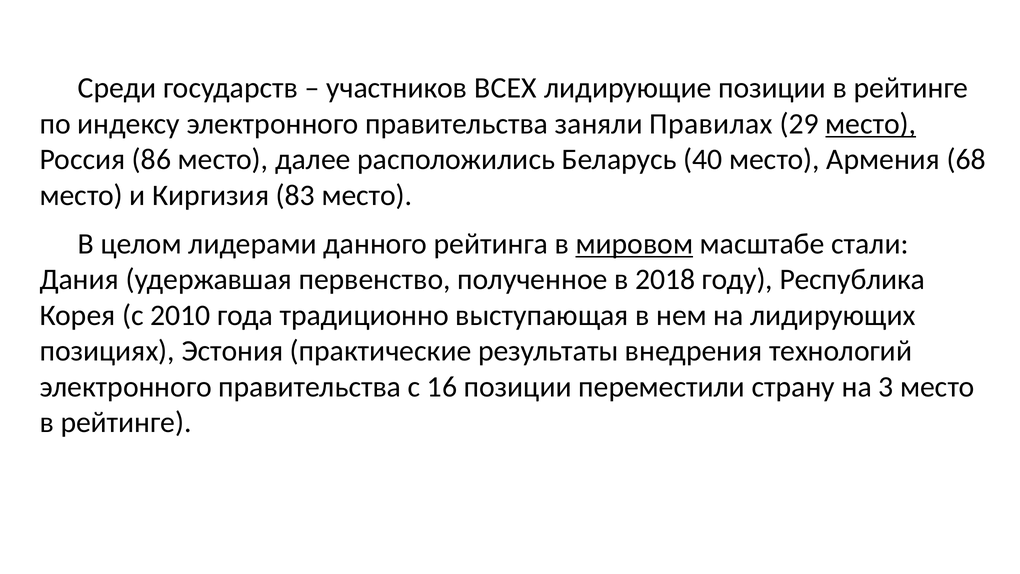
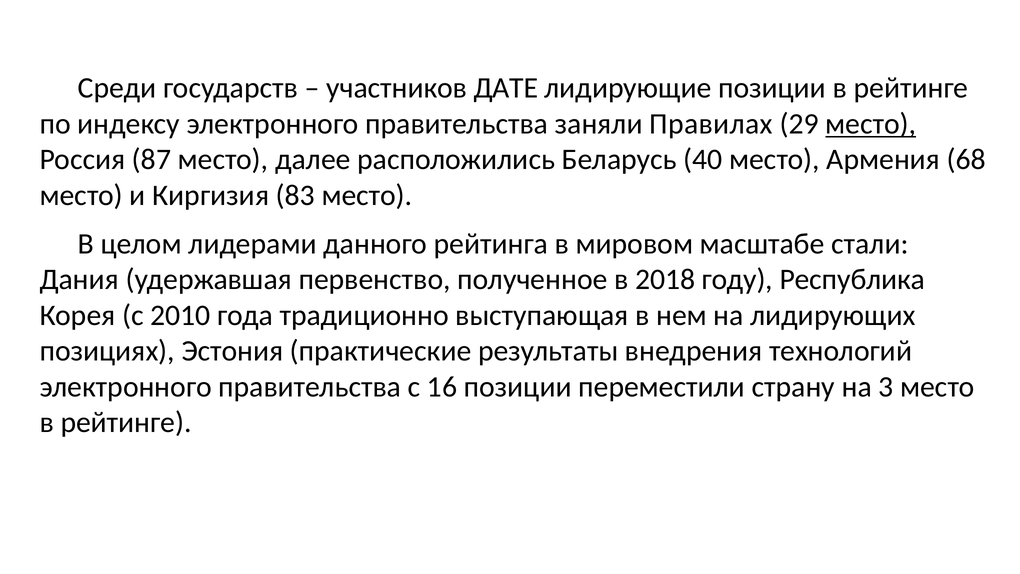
ВСЕХ: ВСЕХ -> ДАТЕ (506, 88)
86: 86 -> 87 (152, 160)
мировом underline: present -> none (634, 244)
